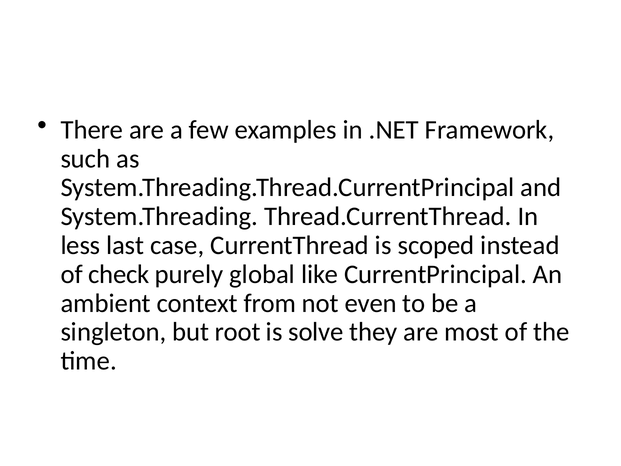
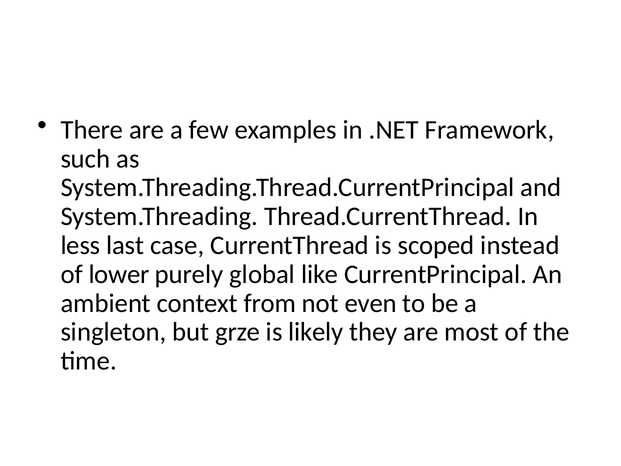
check: check -> lower (119, 274)
root: root -> grze (238, 332)
solve: solve -> likely (316, 332)
